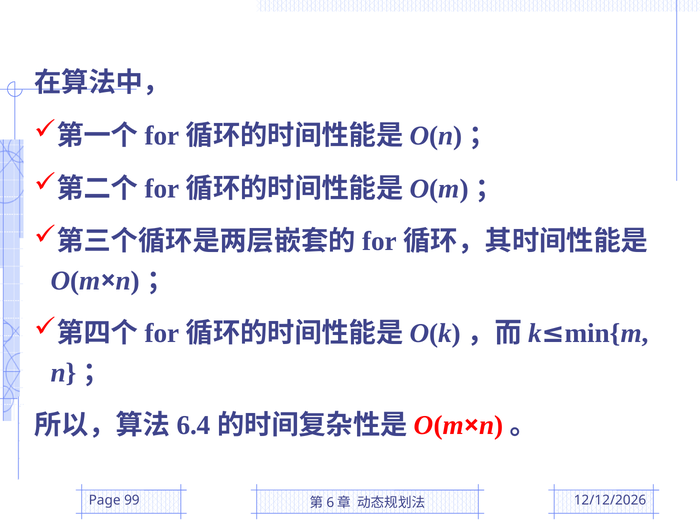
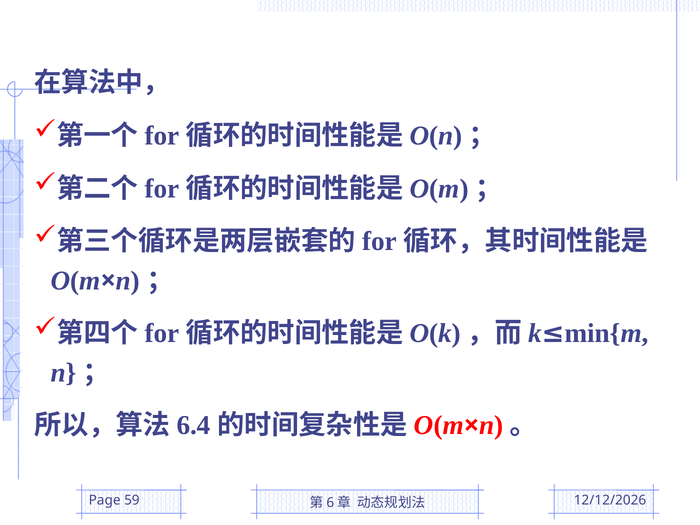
99: 99 -> 59 (132, 500)
